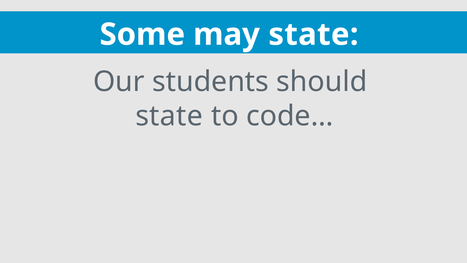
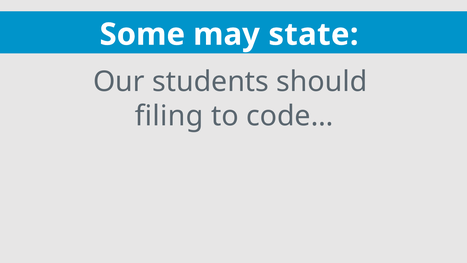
state: state -> filing (169, 116)
